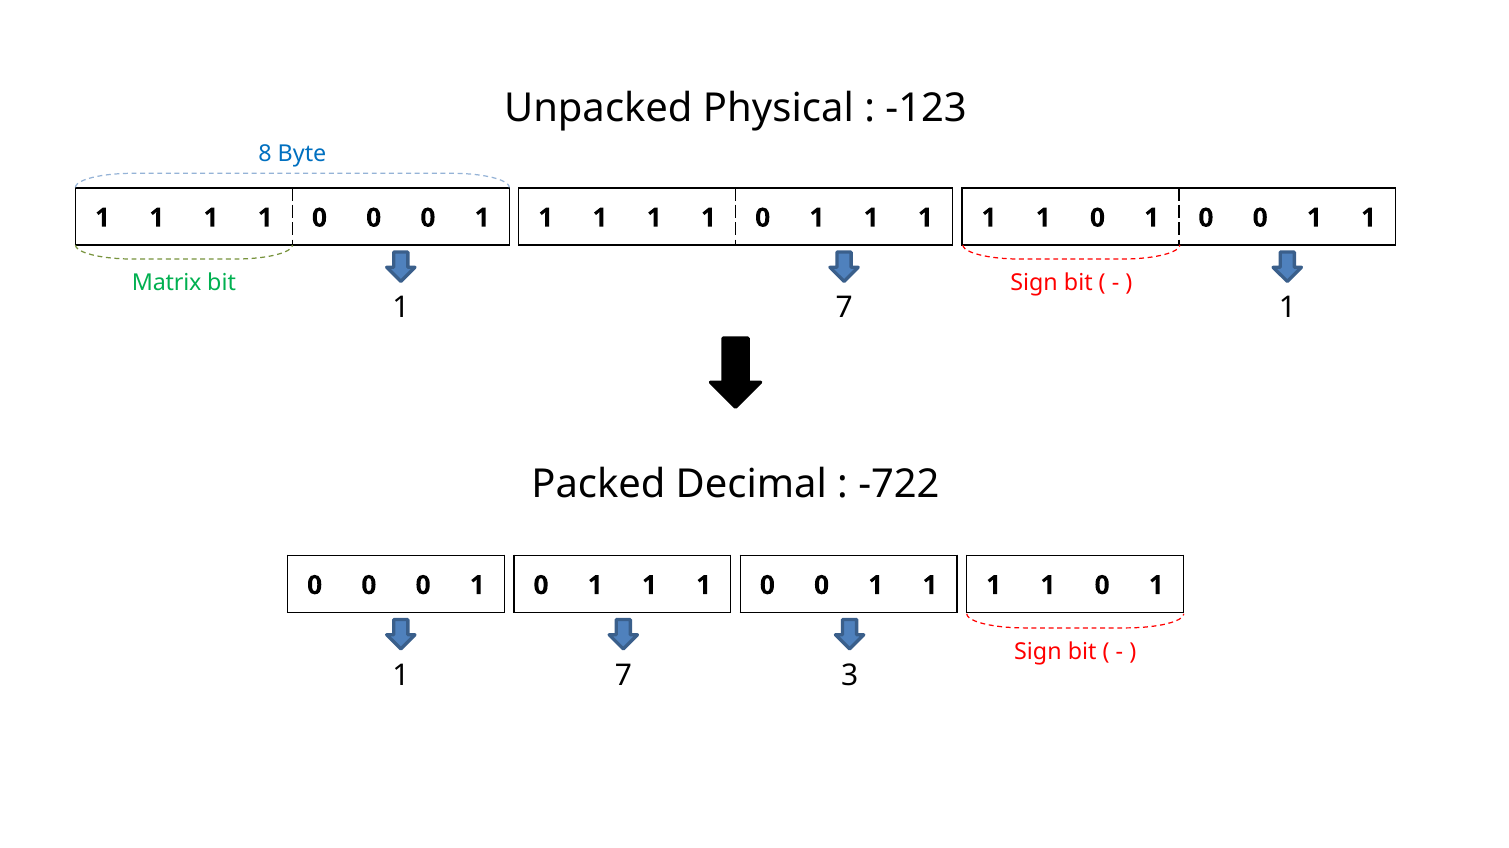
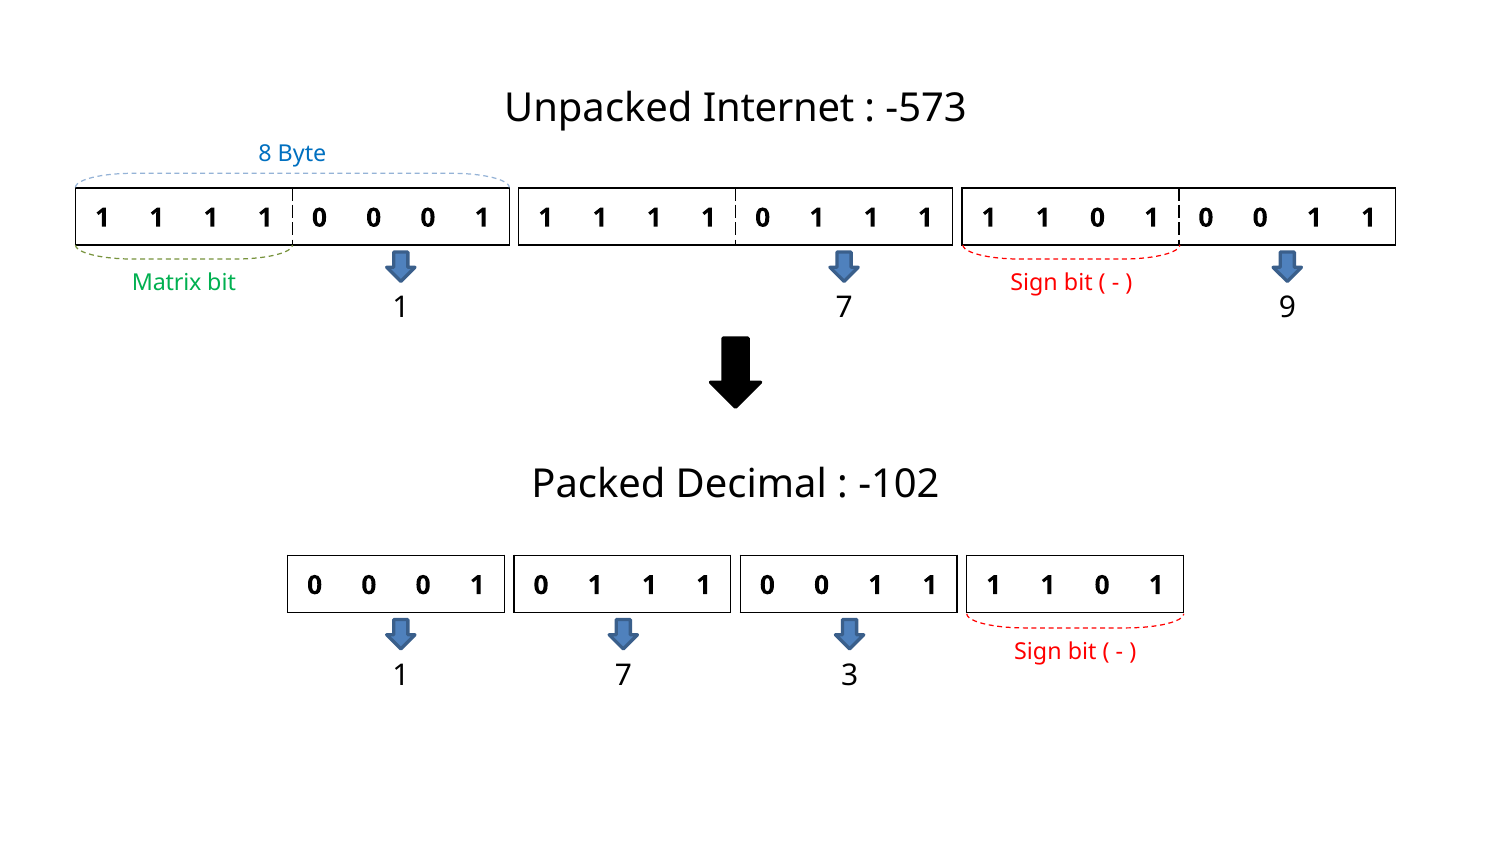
Physical: Physical -> Internet (779, 109)
-123: -123 -> -573 (926, 109)
7 1: 1 -> 9 (1287, 308)
-722: -722 -> -102 (899, 485)
